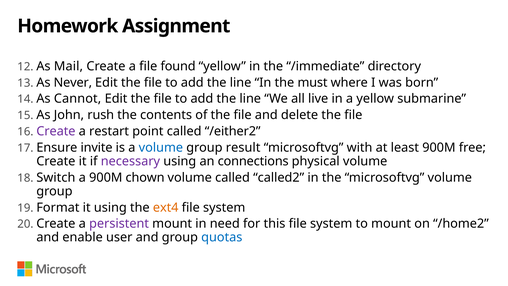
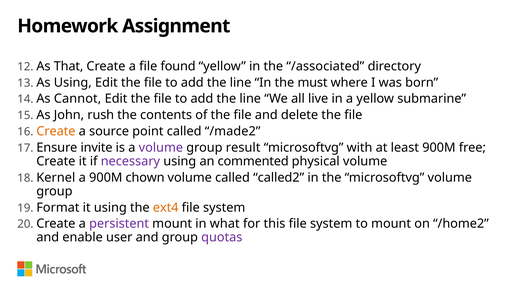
Mail: Mail -> That (69, 66)
/immediate: /immediate -> /associated (325, 66)
As Never: Never -> Using (73, 82)
Create colour: purple -> orange (56, 131)
restart: restart -> source (109, 131)
/either2: /either2 -> /made2 (233, 131)
volume colour: blue -> purple (161, 147)
connections: connections -> commented (253, 161)
Switch: Switch -> Kernel (56, 177)
need: need -> what (225, 224)
quotas colour: blue -> purple (222, 237)
